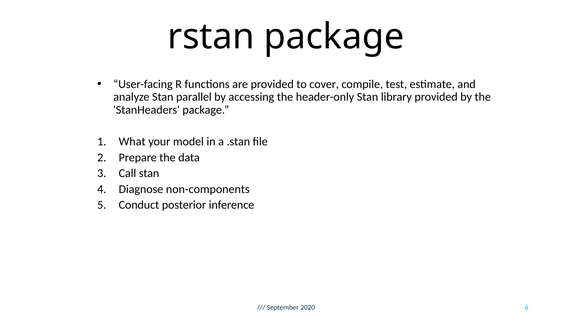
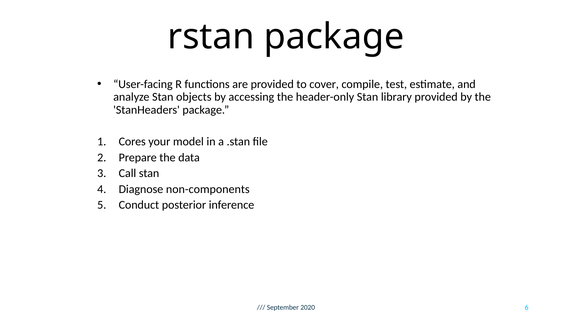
parallel: parallel -> objects (194, 97)
What: What -> Cores (132, 142)
